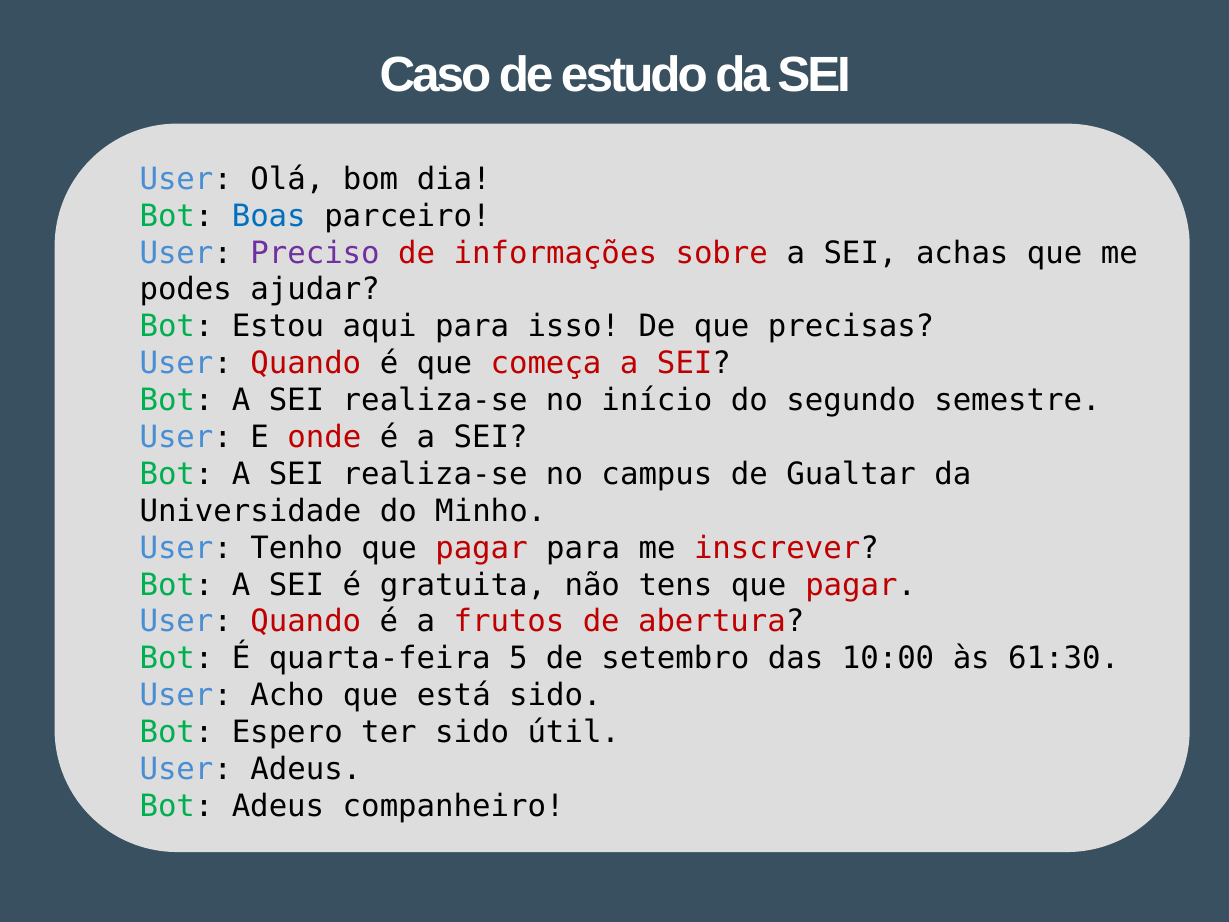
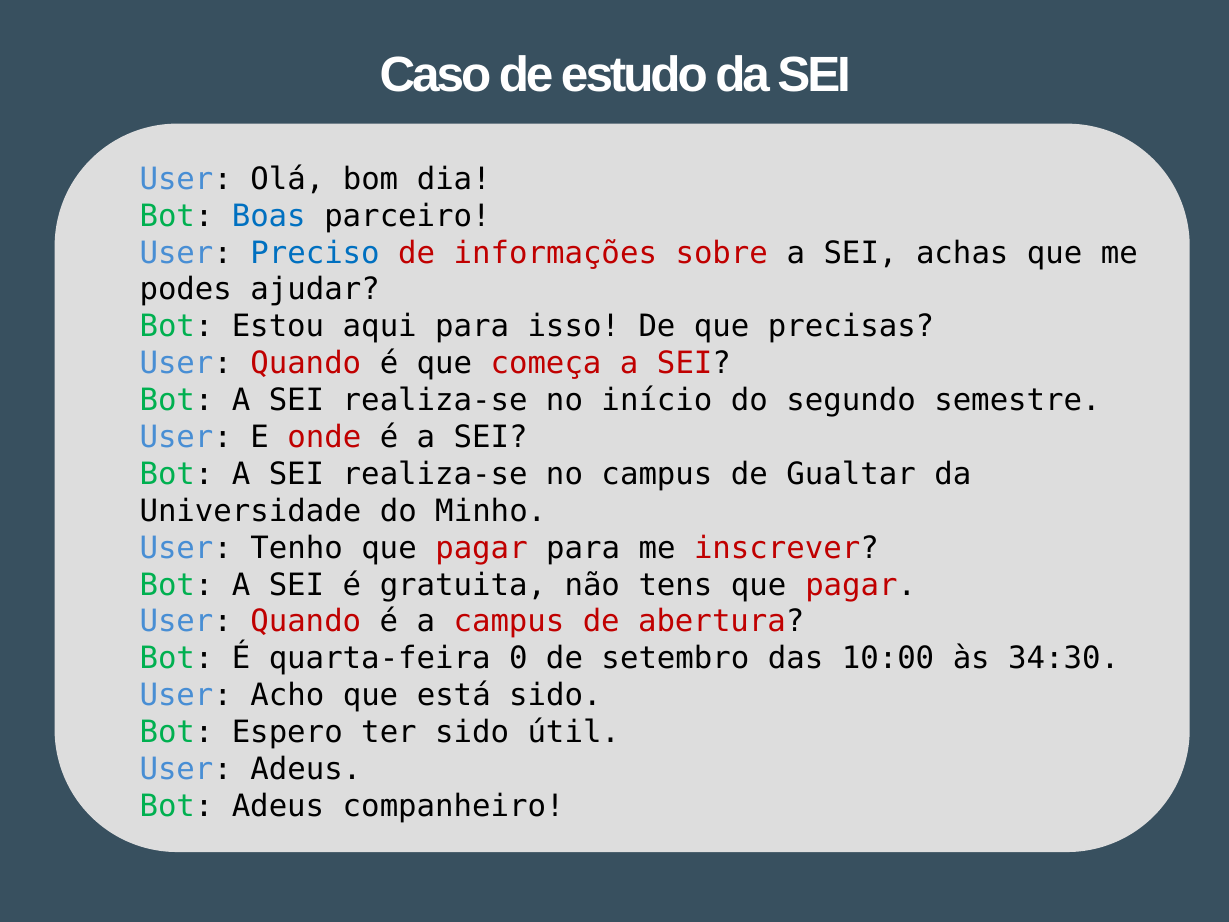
Preciso colour: purple -> blue (315, 253)
a frutos: frutos -> campus (509, 622)
5: 5 -> 0 (518, 658)
61:30: 61:30 -> 34:30 (1064, 658)
